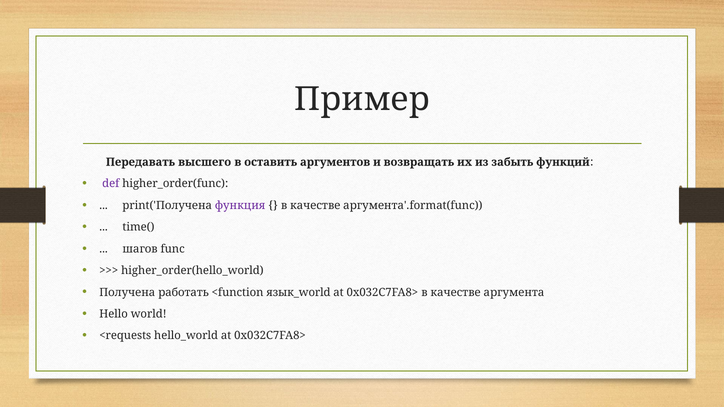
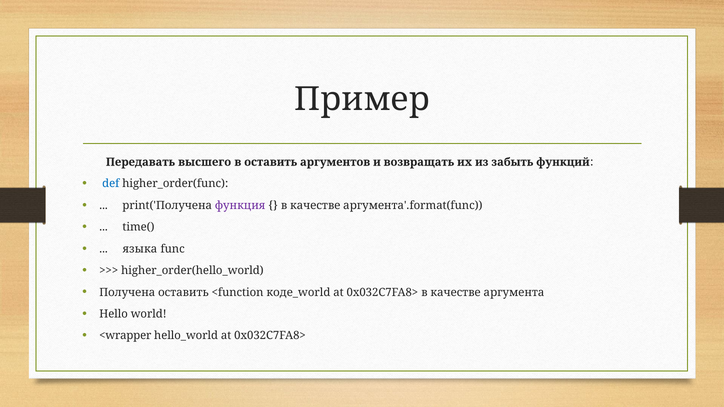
def colour: purple -> blue (111, 184)
шагов: шагов -> языка (140, 249)
Получена работать: работать -> оставить (183, 292)
язык_world: язык_world -> коде_world (298, 292)
<requests: <requests -> <wrapper (125, 336)
